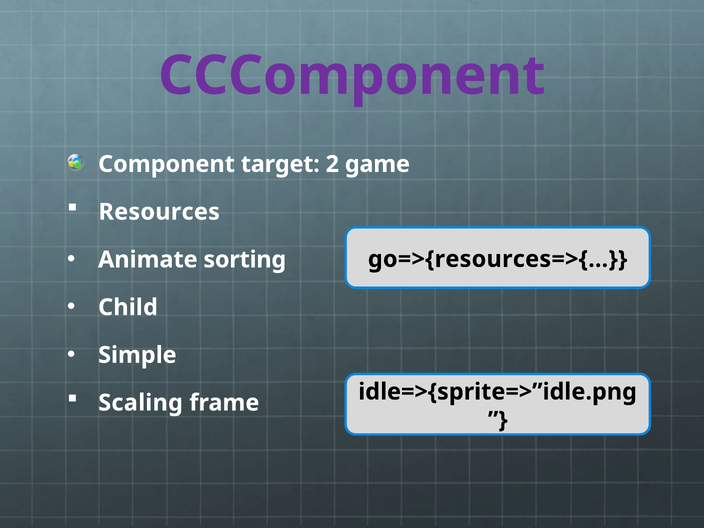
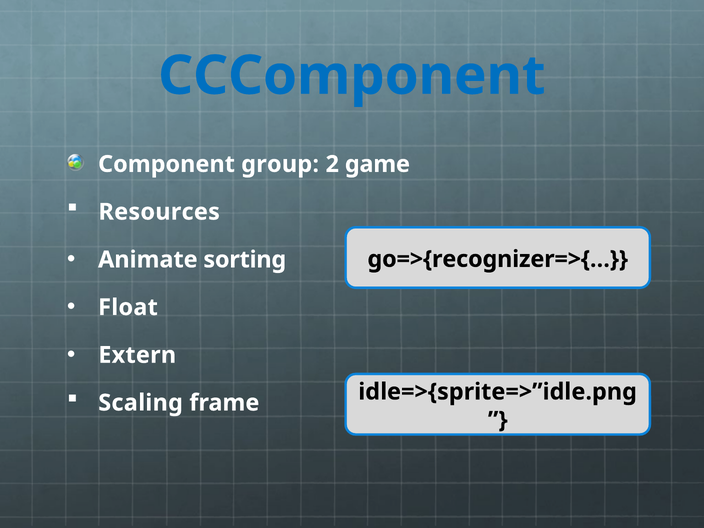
CCComponent colour: purple -> blue (352, 76)
target: target -> group (280, 164)
go=>{resources=>{…: go=>{resources=>{… -> go=>{recognizer=>{… (498, 259)
Child: Child -> Float (128, 307)
Simple: Simple -> Extern (137, 355)
